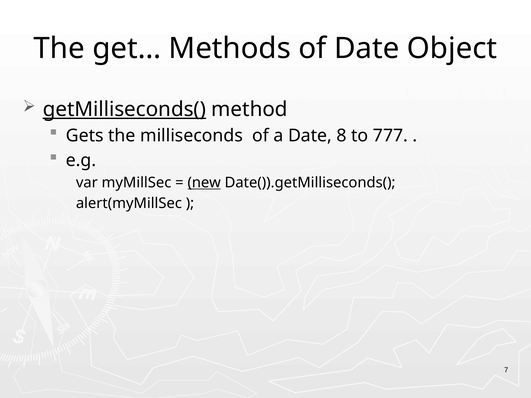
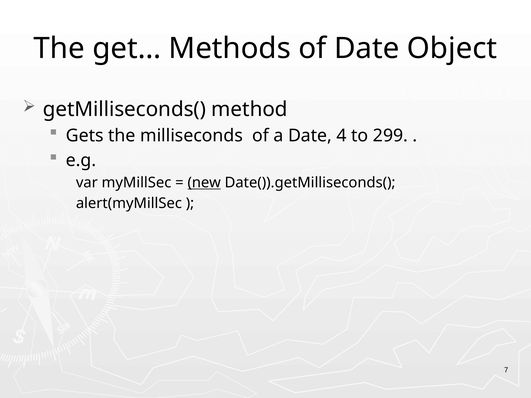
getMilliseconds( underline: present -> none (124, 109)
8: 8 -> 4 (342, 136)
777: 777 -> 299 (391, 136)
